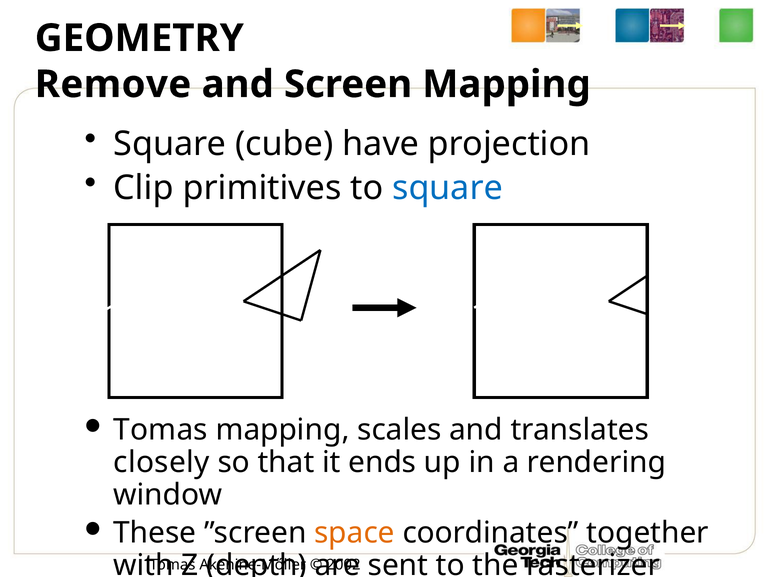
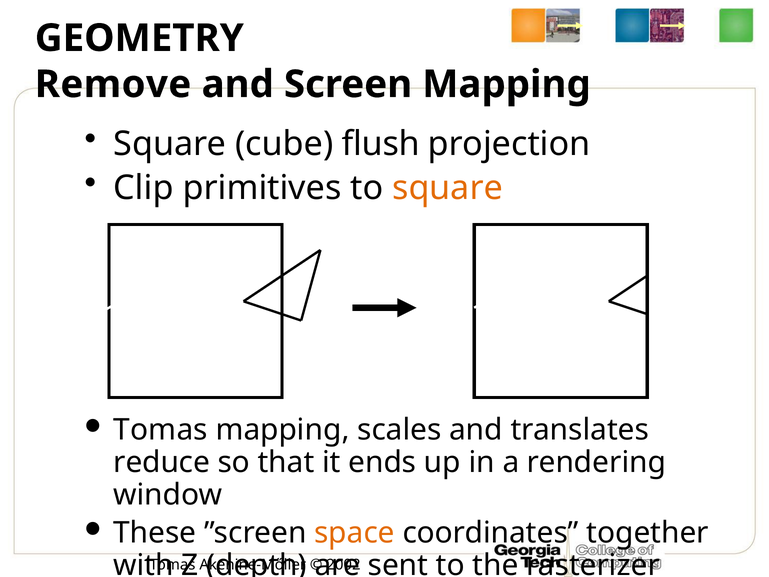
have: have -> flush (381, 144)
square colour: blue -> orange (448, 188)
closely: closely -> reduce (162, 462)
